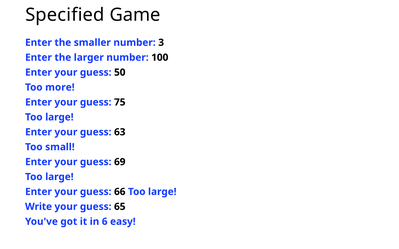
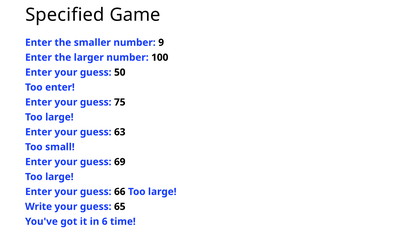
3: 3 -> 9 (161, 43)
Too more: more -> enter (60, 87)
easy: easy -> time (123, 222)
